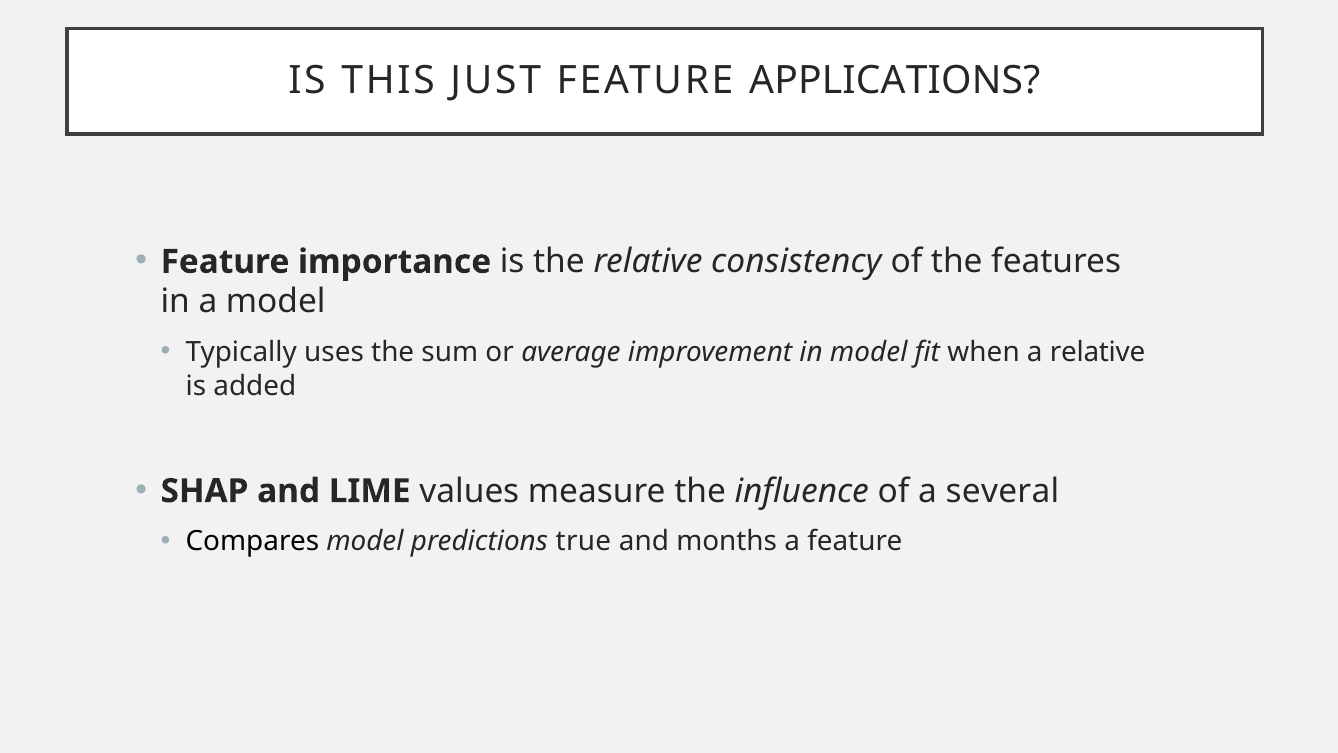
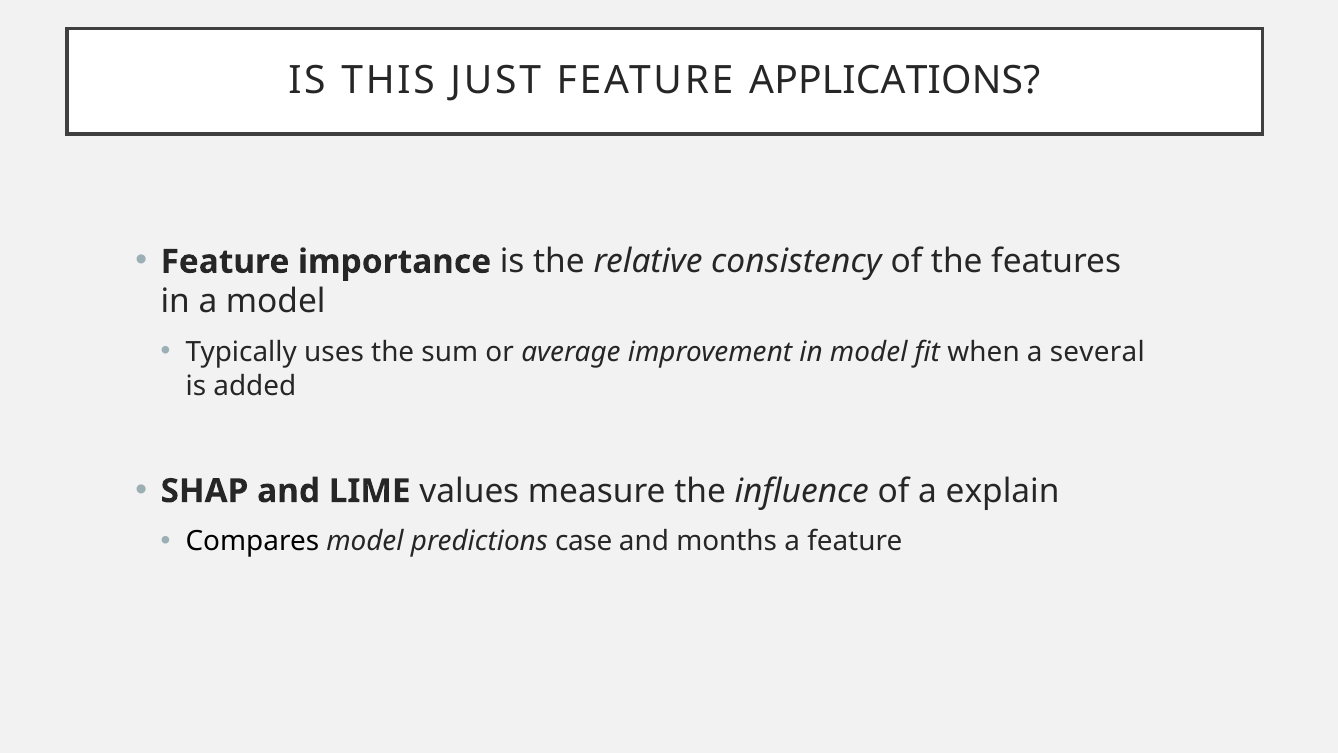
a relative: relative -> several (1097, 352)
several: several -> explain (1003, 491)
true: true -> case (584, 541)
